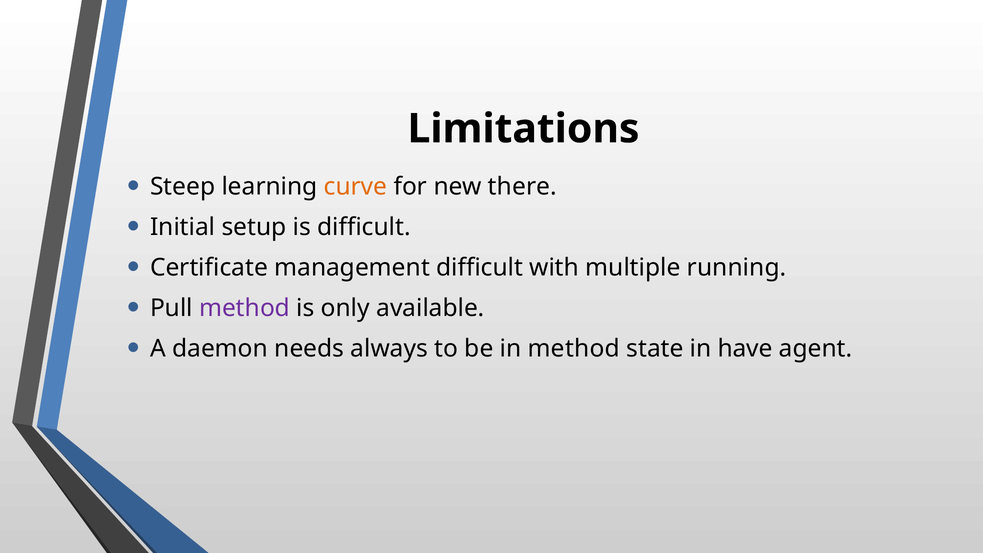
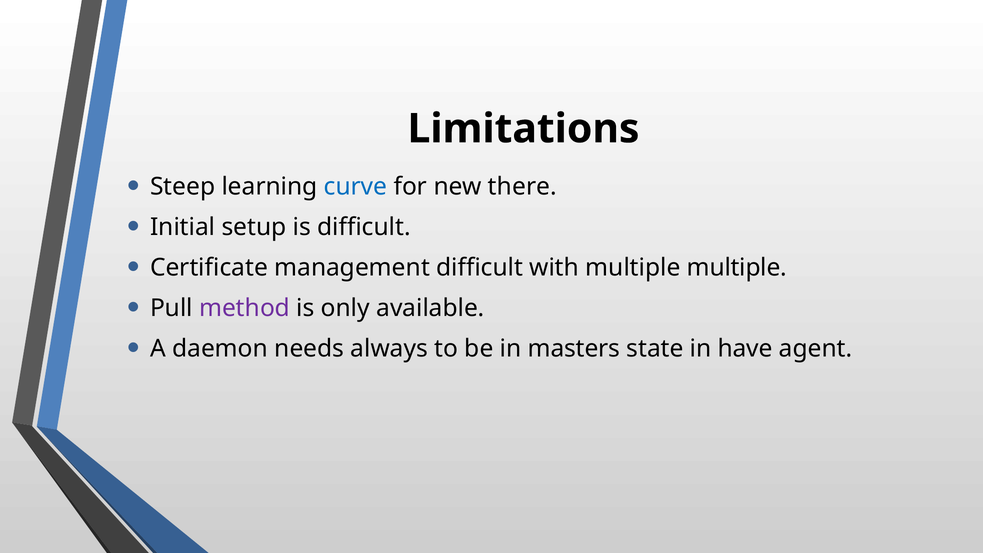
curve colour: orange -> blue (356, 187)
multiple running: running -> multiple (737, 268)
in method: method -> masters (574, 349)
